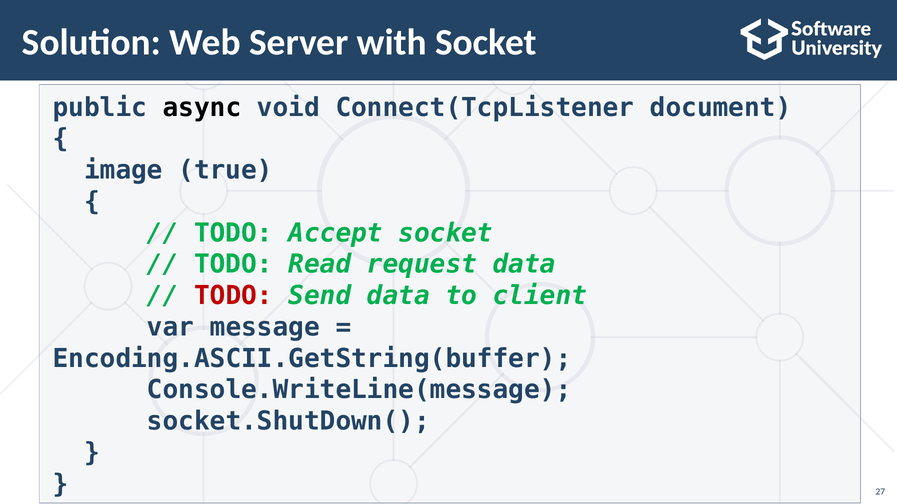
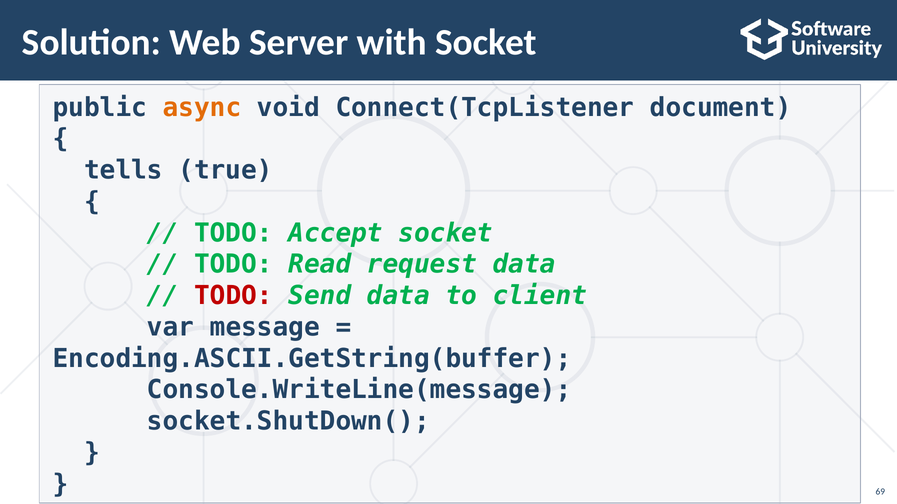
async colour: black -> orange (202, 108)
image: image -> tells (123, 170)
27: 27 -> 69 (880, 492)
